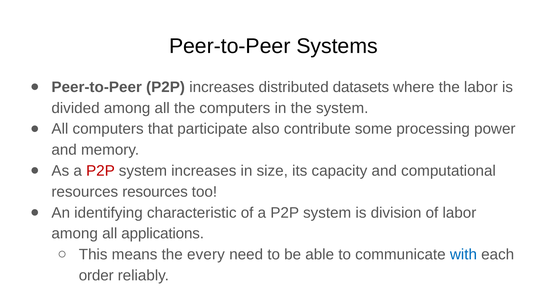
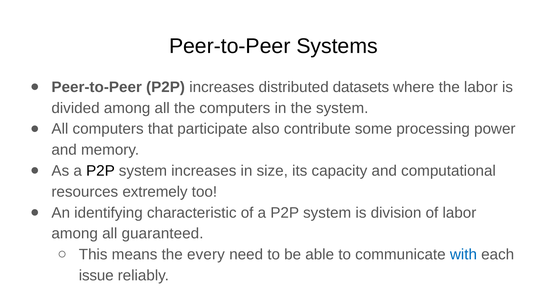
P2P colour: red -> black (100, 171)
resources resources: resources -> extremely (155, 192)
applications: applications -> guaranteed (163, 234)
order: order -> issue (96, 276)
